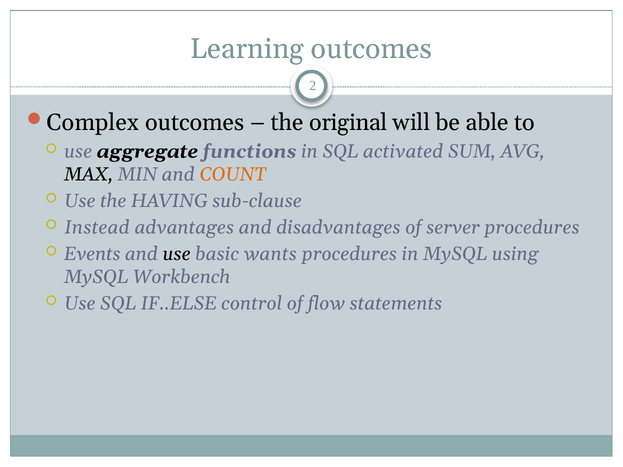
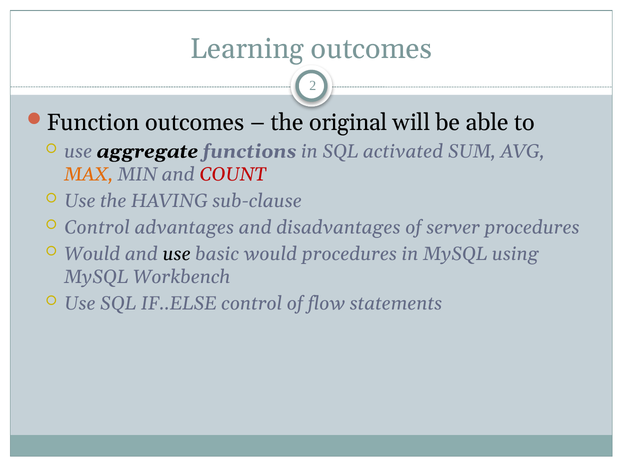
Complex: Complex -> Function (93, 123)
MAX colour: black -> orange (89, 174)
COUNT colour: orange -> red (233, 174)
Instead: Instead -> Control (97, 228)
Events: Events -> Would (92, 254)
basic wants: wants -> would (270, 254)
